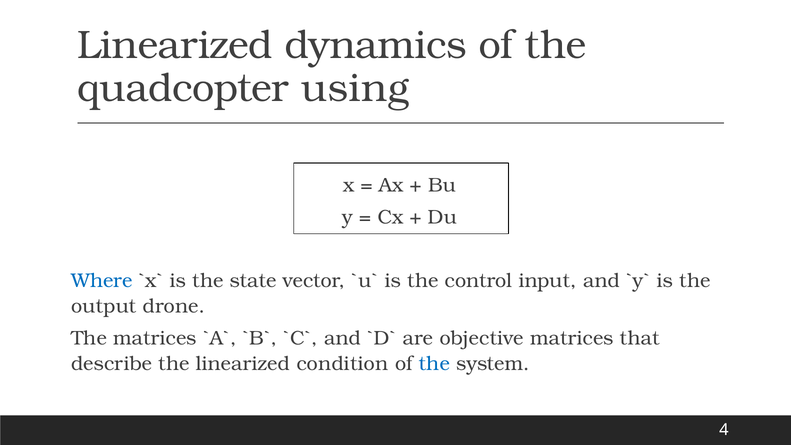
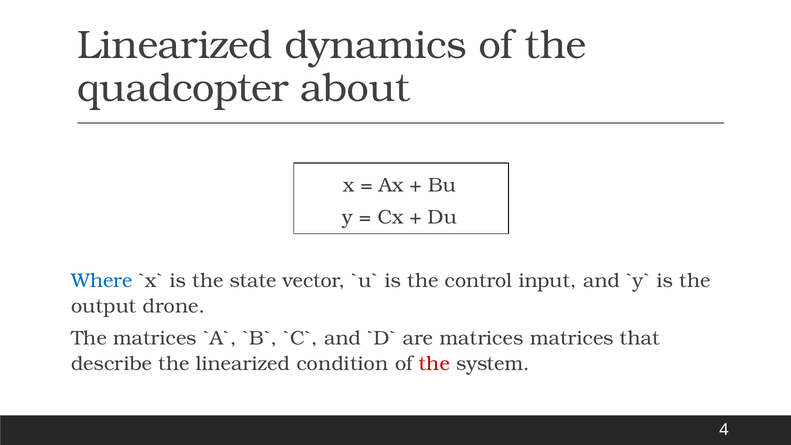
using: using -> about (355, 88)
are objective: objective -> matrices (482, 338)
the colour: blue -> red (434, 364)
